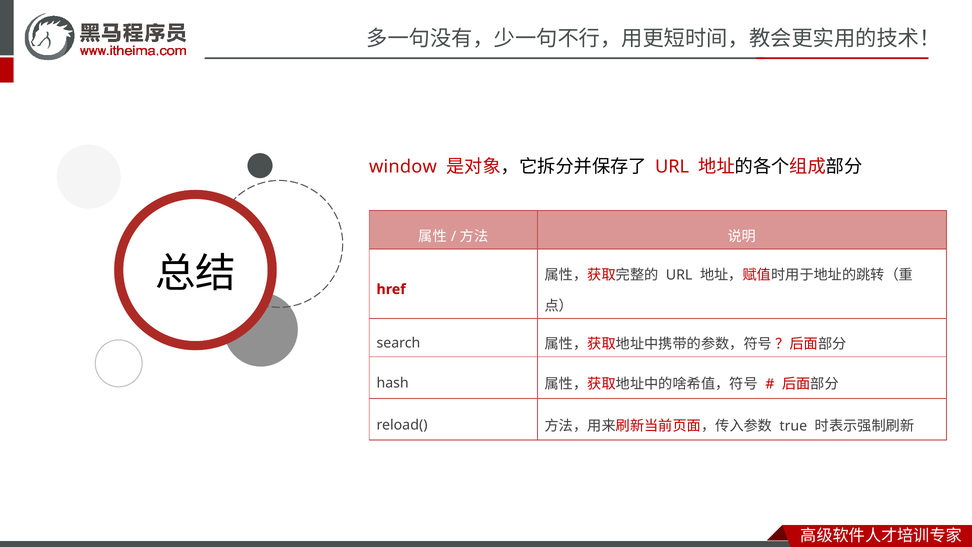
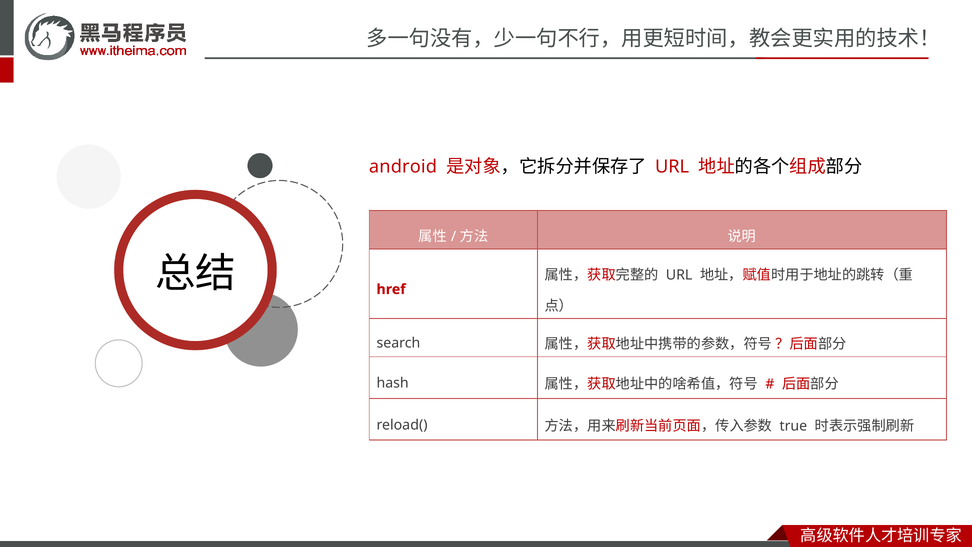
window: window -> android (403, 167)
